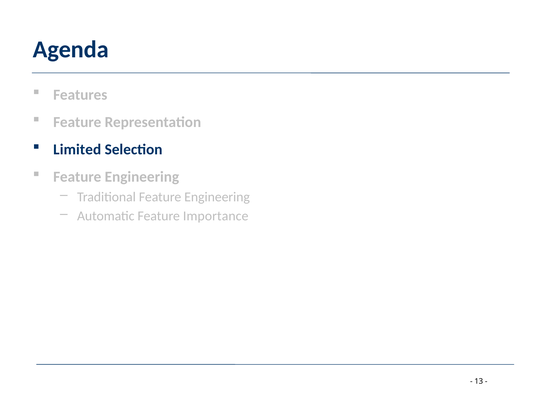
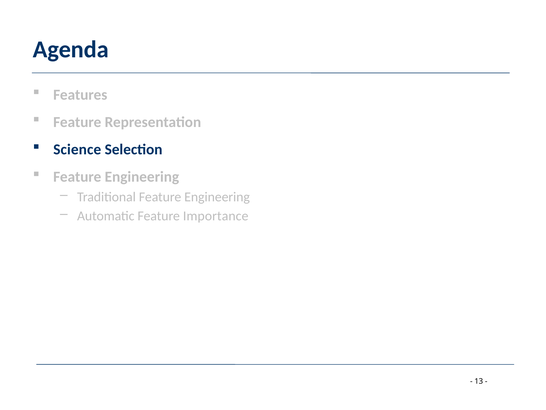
Limited: Limited -> Science (77, 149)
